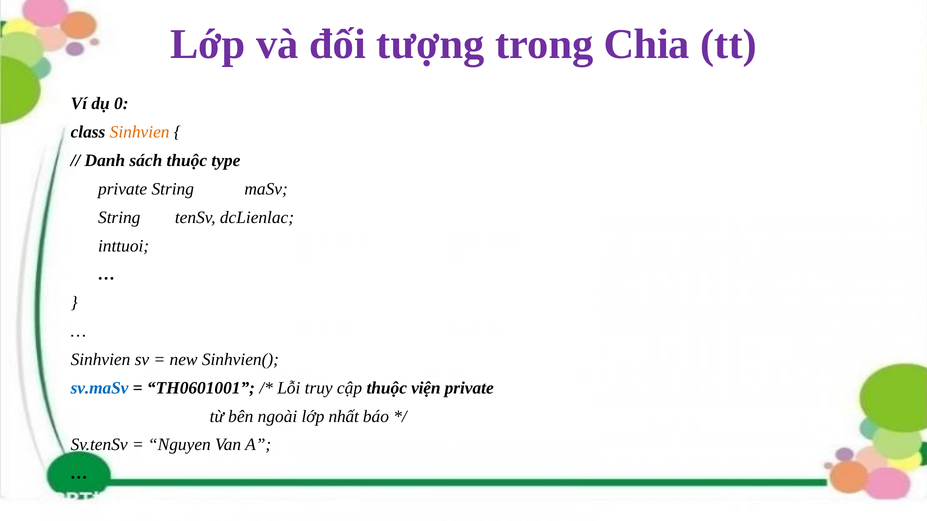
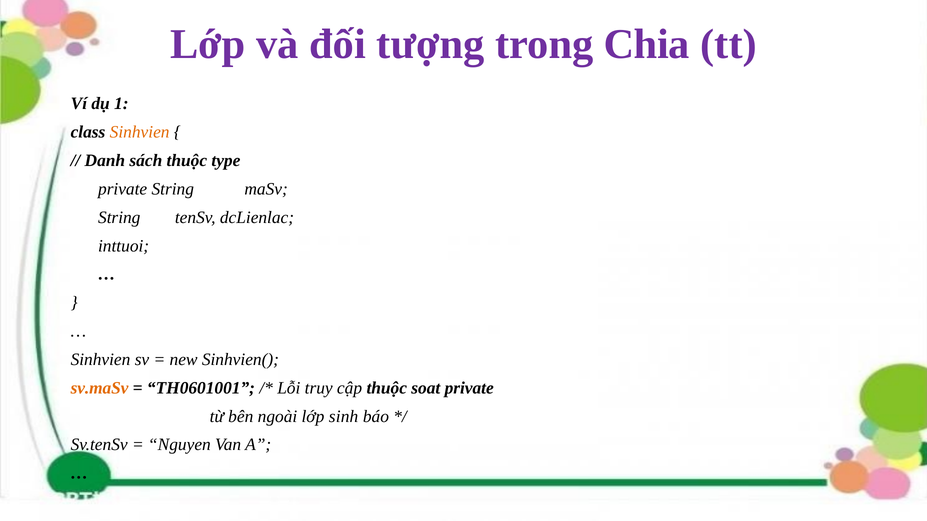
0: 0 -> 1 (121, 104)
sv.maSv colour: blue -> orange (100, 388)
viện: viện -> soat (426, 388)
nhất: nhất -> sinh (344, 417)
